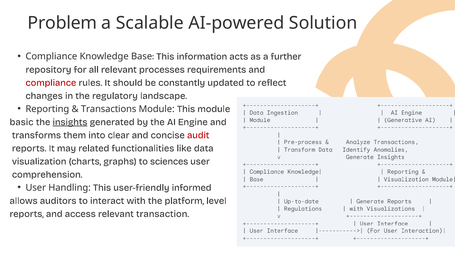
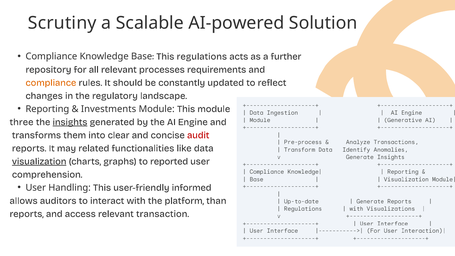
Problem: Problem -> Scrutiny (62, 23)
information: information -> regulations (202, 56)
compliance colour: red -> orange (51, 83)
Transactions: Transactions -> Investments (109, 109)
basic: basic -> three (22, 122)
visualization underline: none -> present (39, 161)
sciences: sciences -> reported (169, 161)
level: level -> than (216, 201)
